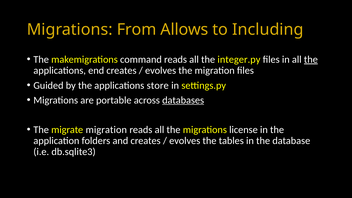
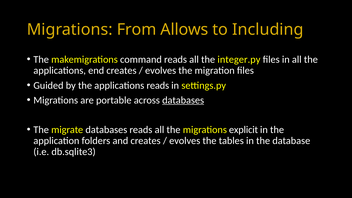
the underline: present -> none (311, 60)
applications store: store -> reads (158, 85)
migrate migration: migration -> databases (106, 130)
license: license -> explicit (244, 130)
